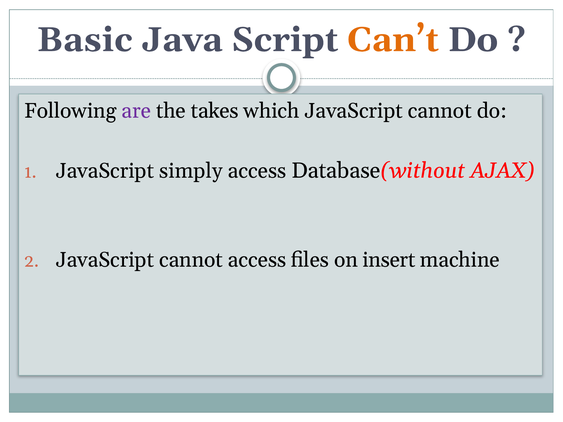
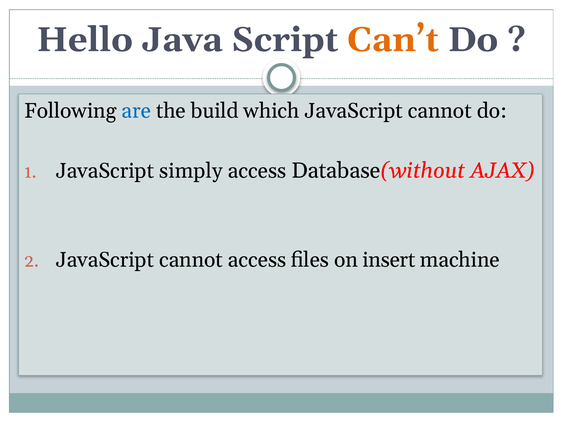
Basic: Basic -> Hello (85, 40)
are colour: purple -> blue (136, 111)
takes: takes -> build (215, 111)
